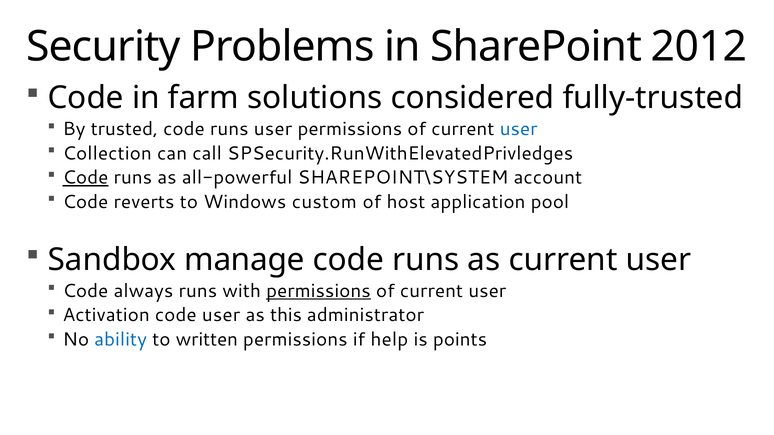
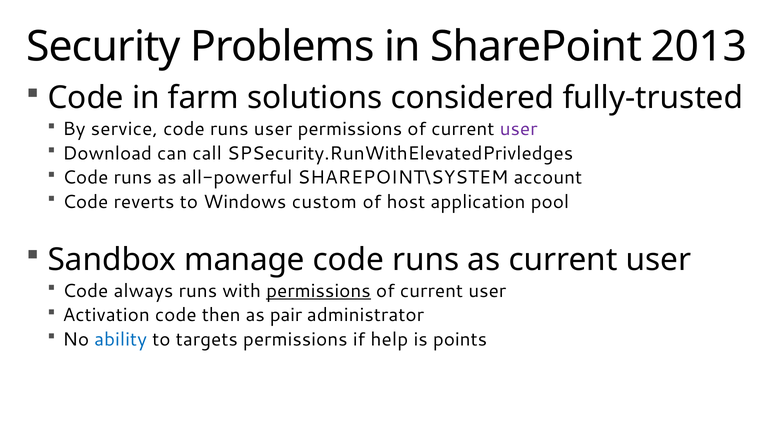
2012: 2012 -> 2013 (699, 47)
trusted: trusted -> service (124, 129)
user colour: blue -> purple (519, 129)
Collection: Collection -> Download (107, 154)
Code underline: present -> none (85, 178)
code user: user -> then (221, 315)
this: this -> pair (286, 315)
written: written -> targets (207, 340)
